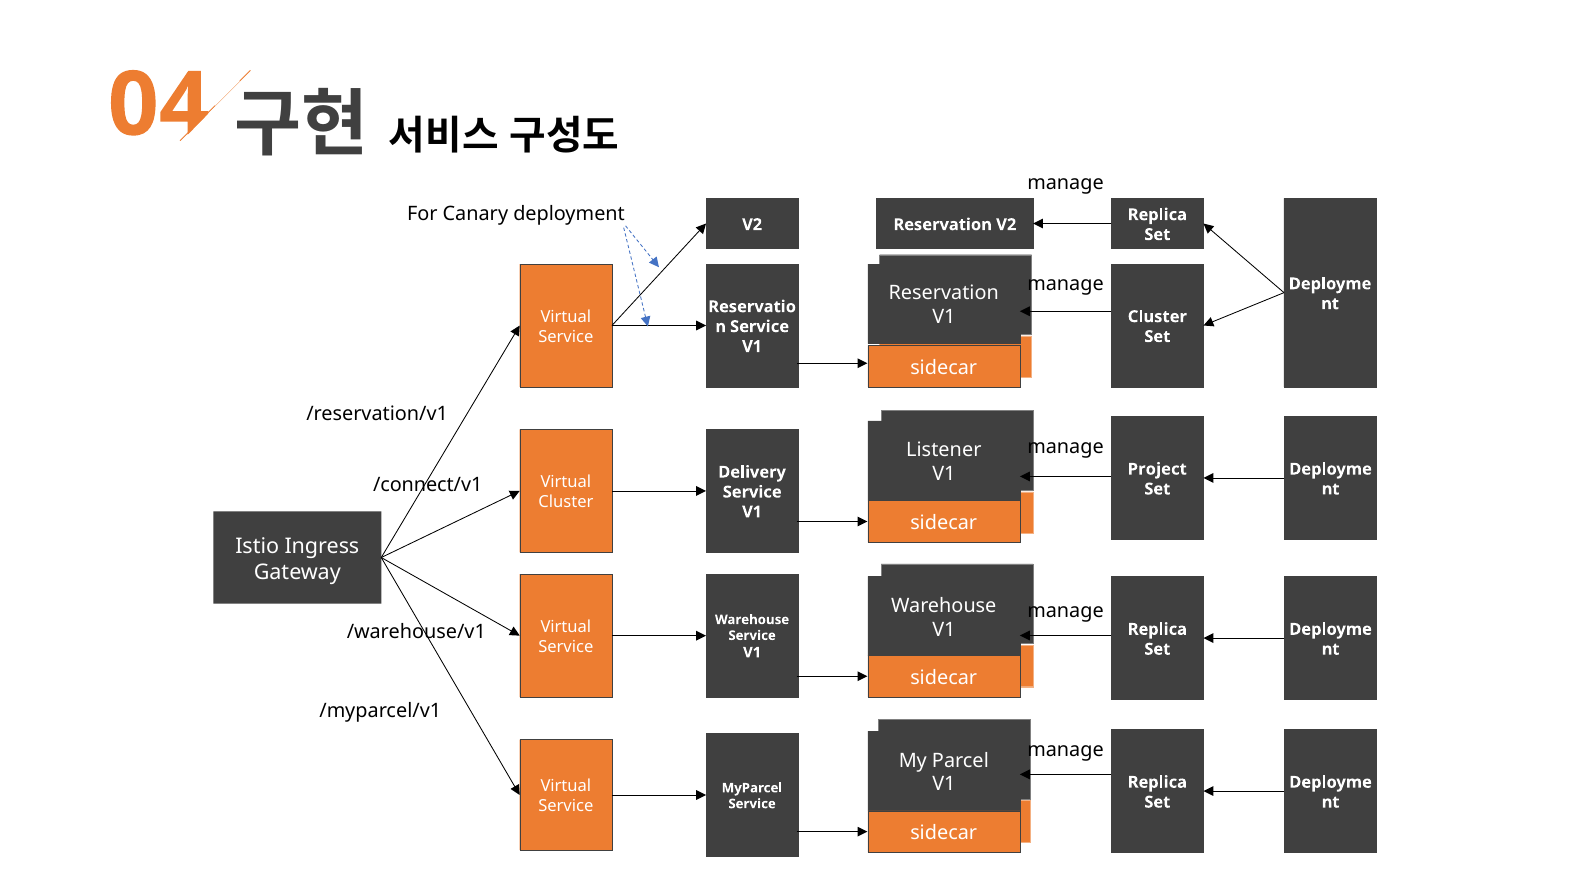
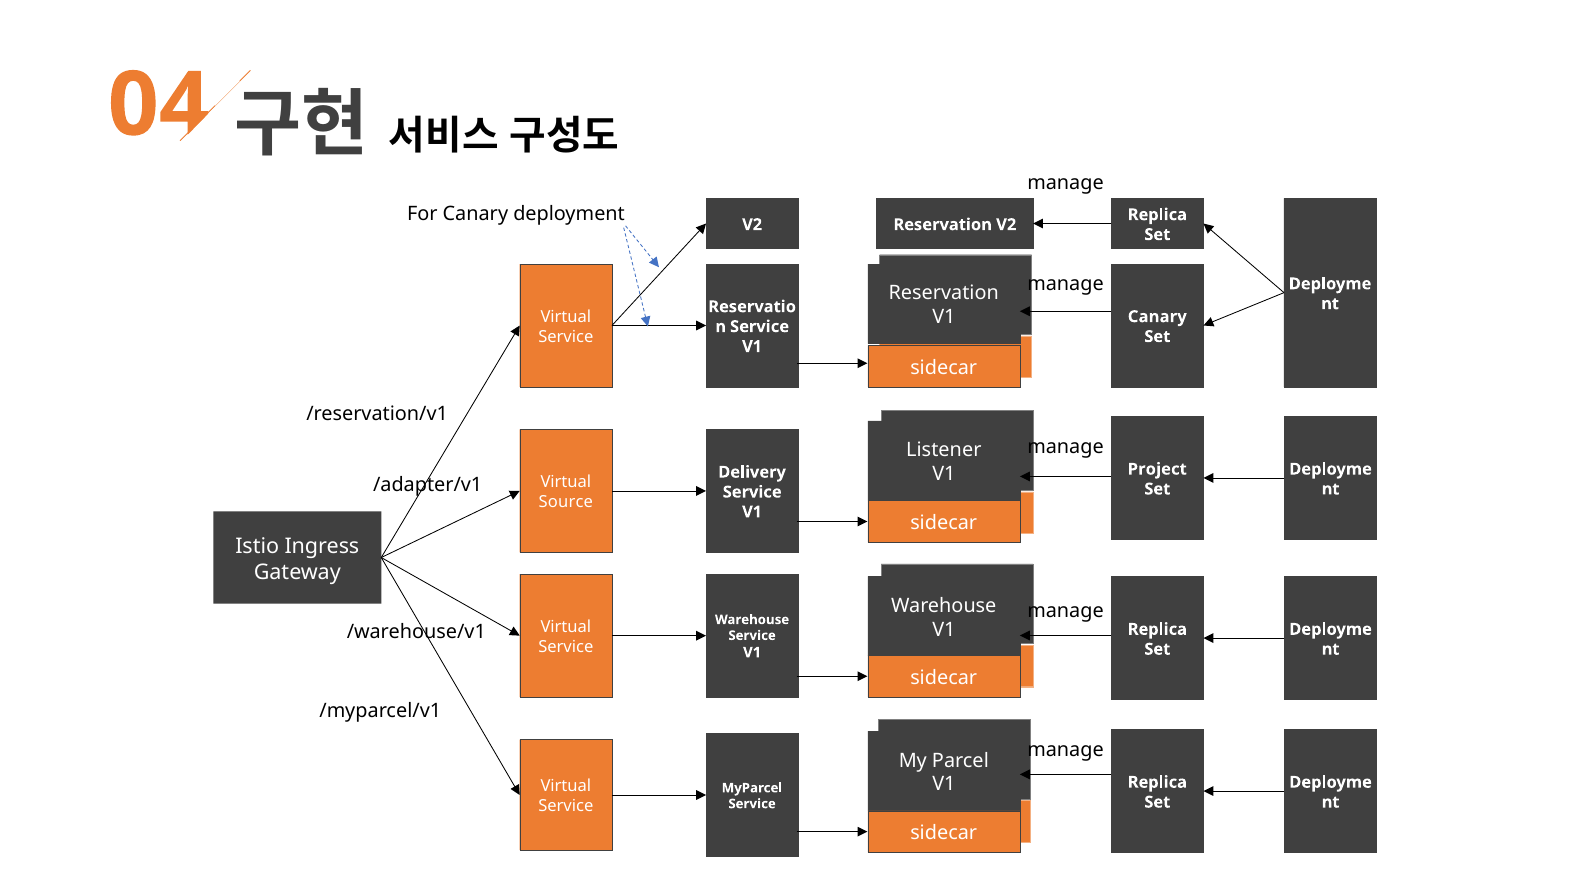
Cluster: Cluster -> Canary (1157, 317)
/connect/v1: /connect/v1 -> /adapter/v1 (428, 485)
Cluster: Cluster -> Source (566, 502)
